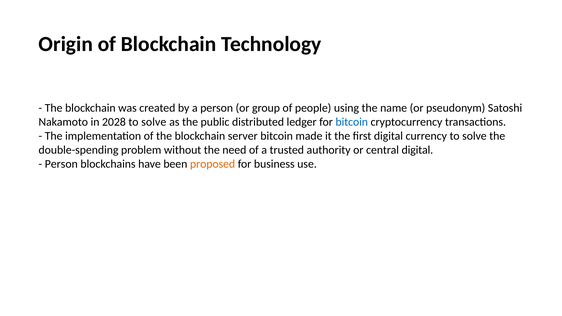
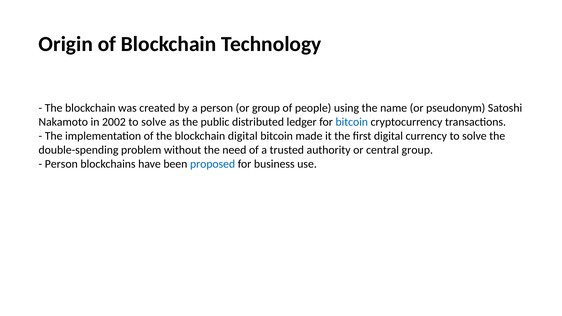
2028: 2028 -> 2002 (114, 122)
blockchain server: server -> digital (243, 136)
central digital: digital -> group (417, 150)
proposed colour: orange -> blue (213, 164)
